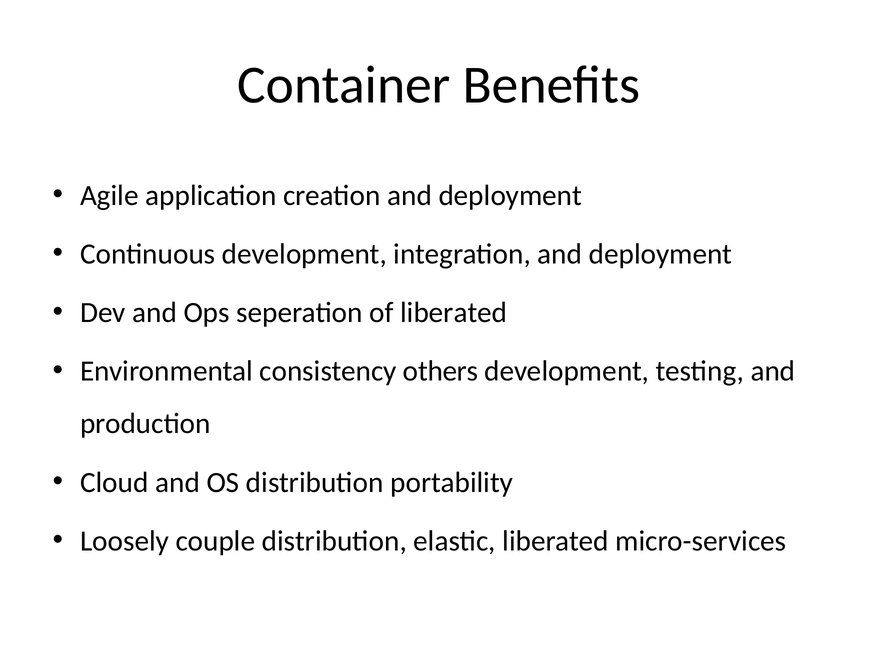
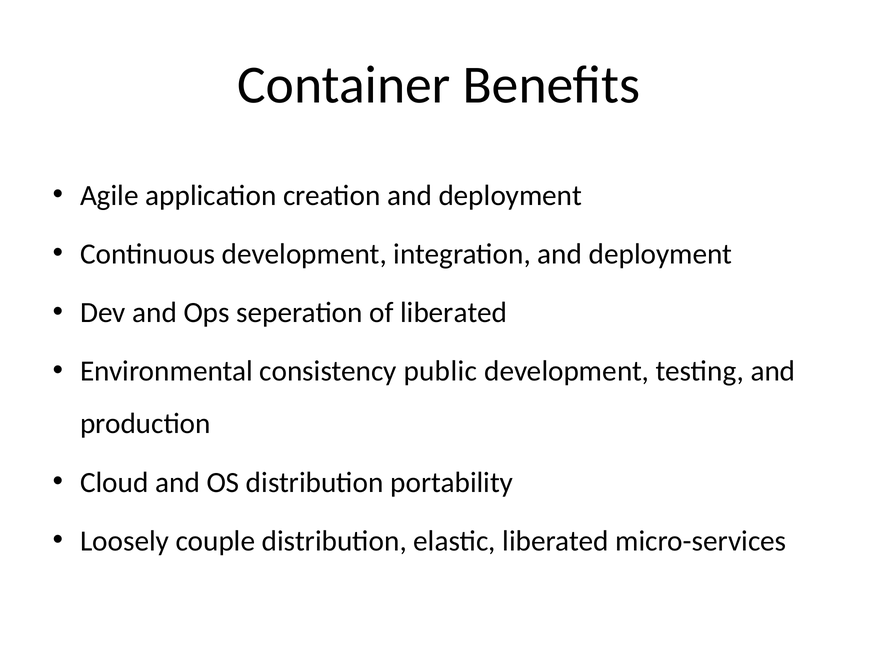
others: others -> public (440, 371)
